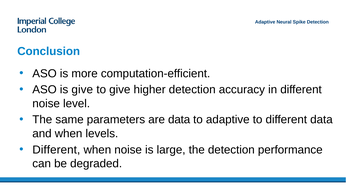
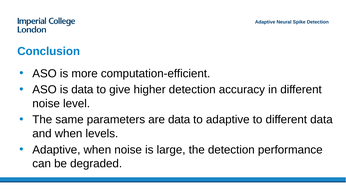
is give: give -> data (82, 89)
Different: Different -> Adaptive (56, 149)
